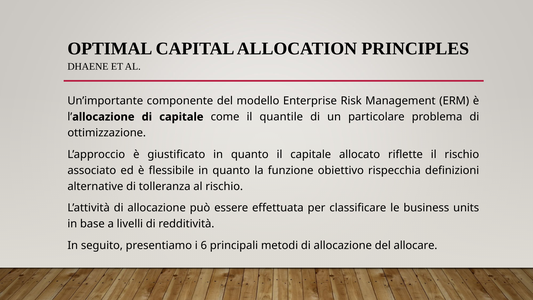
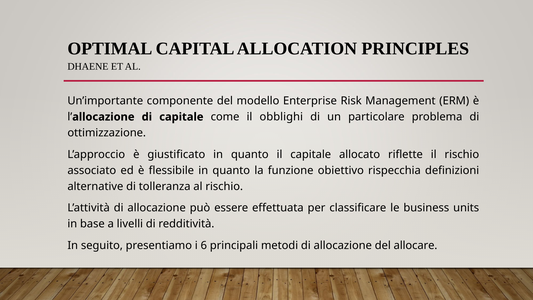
quantile: quantile -> obblighi (281, 117)
